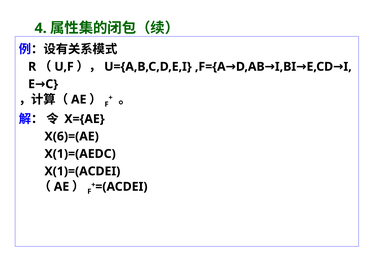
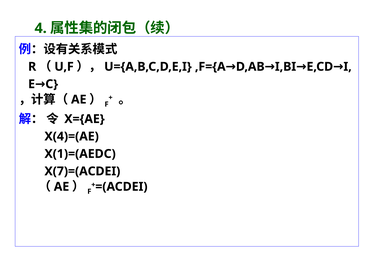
X(6)=(AE: X(6)=(AE -> X(4)=(AE (72, 136)
X(1)=(ACDEI: X(1)=(ACDEI -> X(7)=(ACDEI (82, 171)
